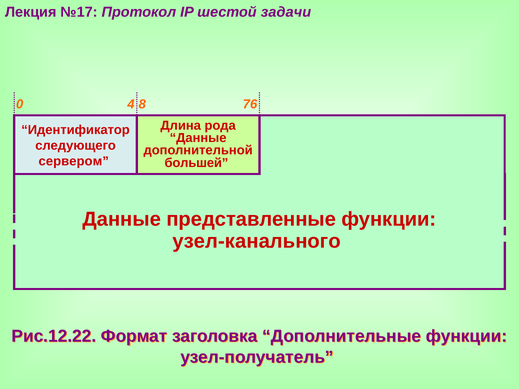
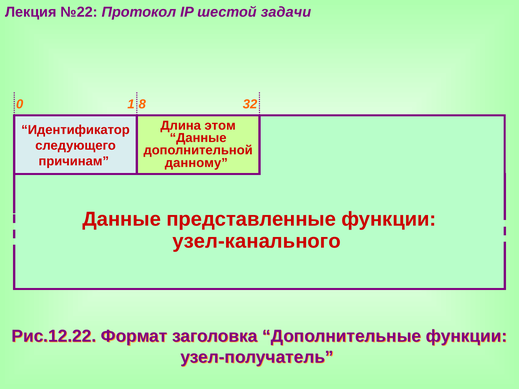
№17: №17 -> №22 (79, 12)
4: 4 -> 1 (131, 104)
76: 76 -> 32 (250, 104)
рода: рода -> этом (220, 126)
сервером: сервером -> причинам (74, 161)
большей: большей -> данному (196, 163)
